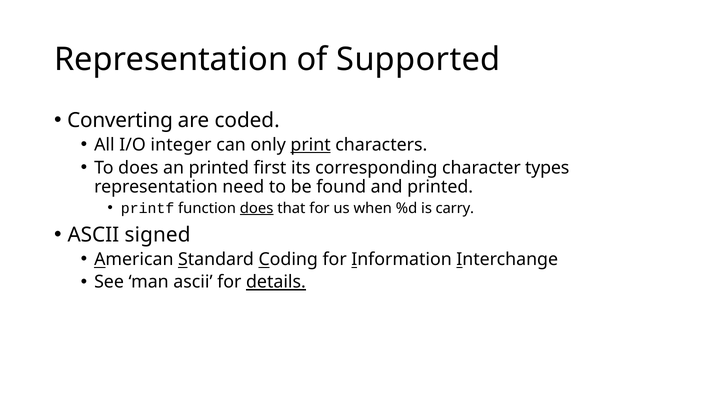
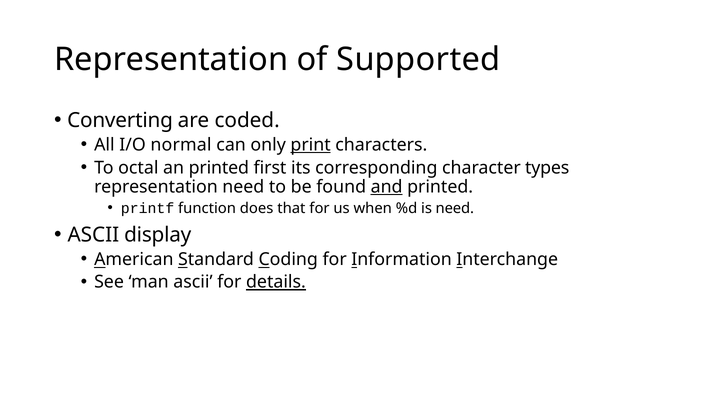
integer: integer -> normal (181, 145)
To does: does -> octal (138, 168)
and underline: none -> present (387, 187)
does underline: present -> none (257, 208)
is carry: carry -> need (455, 208)
signed: signed -> display (158, 235)
